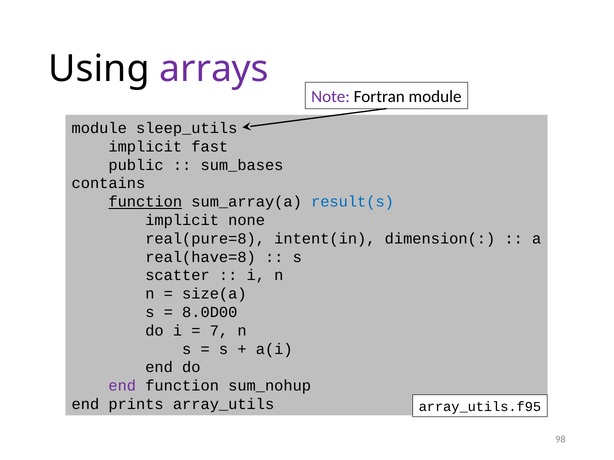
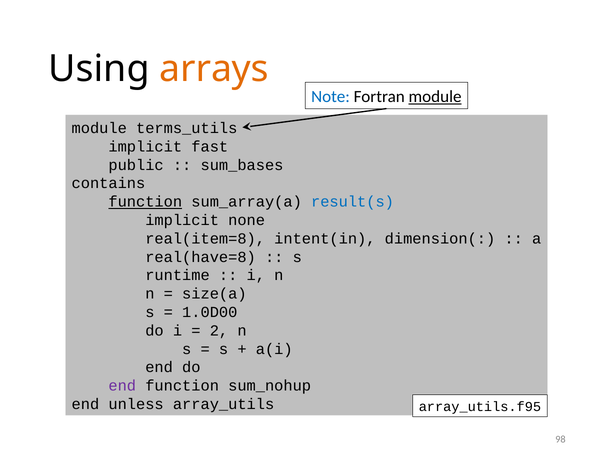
arrays colour: purple -> orange (214, 69)
Note colour: purple -> blue (331, 97)
module underline: none -> present (435, 97)
sleep_utils: sleep_utils -> terms_utils (187, 128)
real(pure=8: real(pure=8 -> real(item=8 (205, 239)
scatter: scatter -> runtime (178, 276)
8.0D00: 8.0D00 -> 1.0D00 (210, 312)
7: 7 -> 2 (219, 331)
prints: prints -> unless (136, 405)
